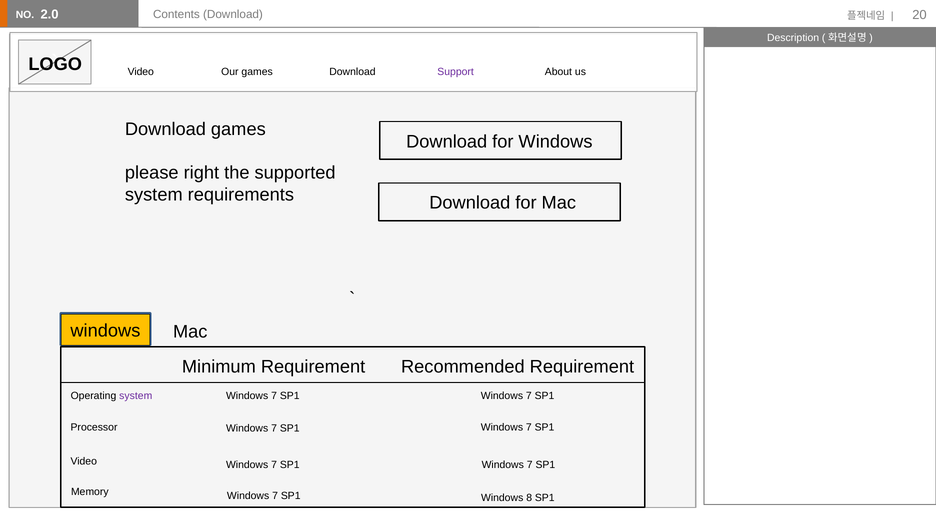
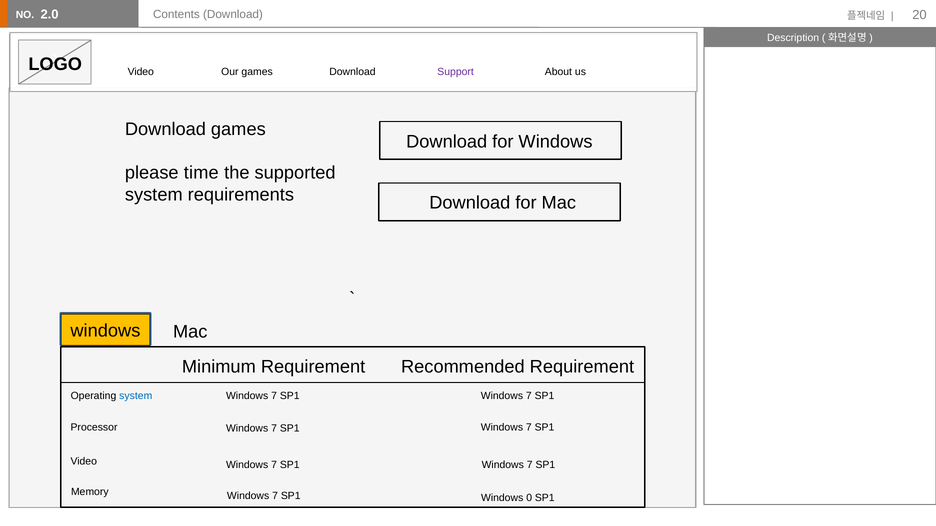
right: right -> time (201, 173)
system colour: purple -> blue (136, 396)
8: 8 -> 0 (529, 498)
